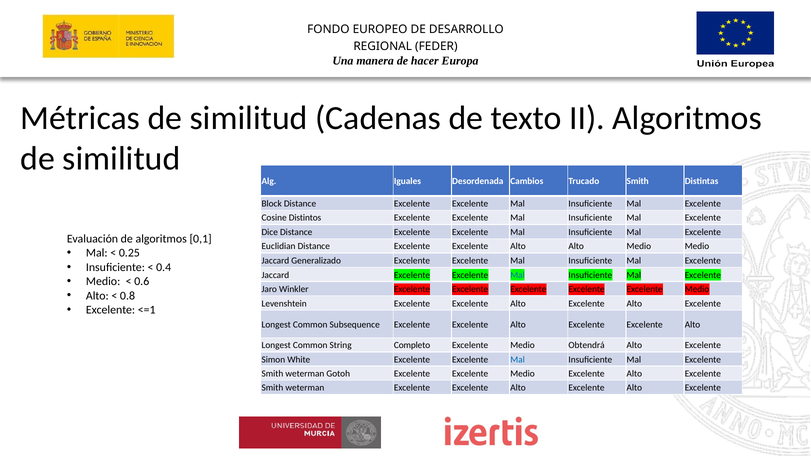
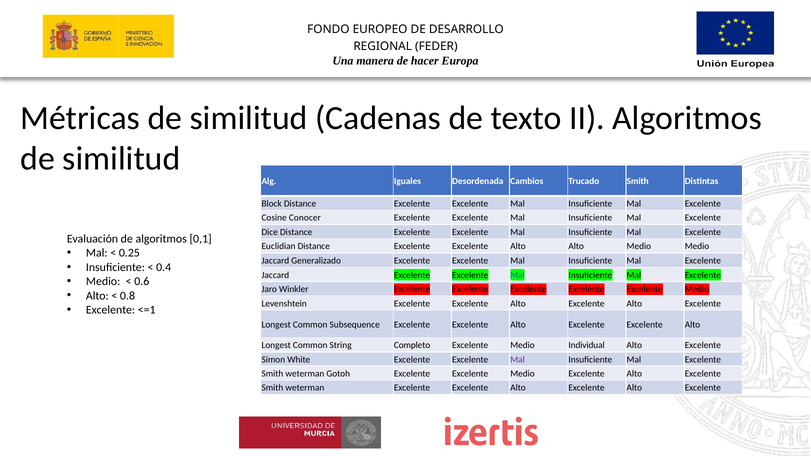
Distintos: Distintos -> Conocer (305, 218)
Obtendrá: Obtendrá -> Individual (587, 346)
Mal colour: blue -> purple (518, 360)
